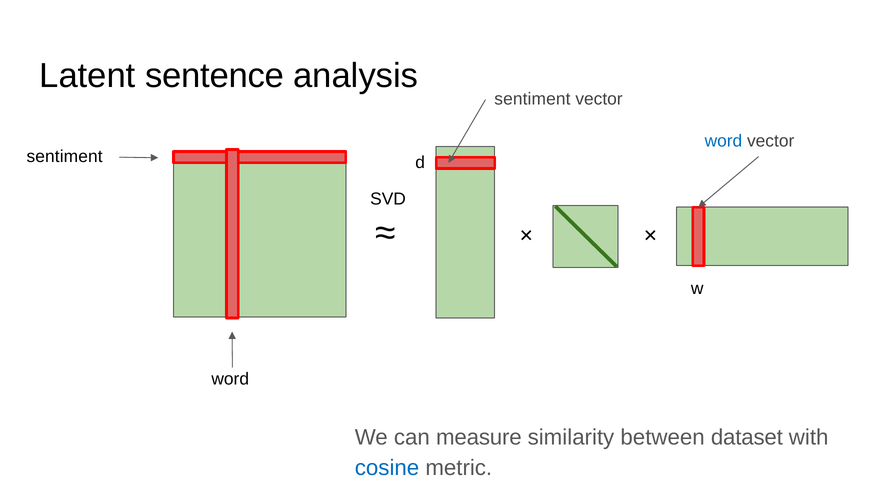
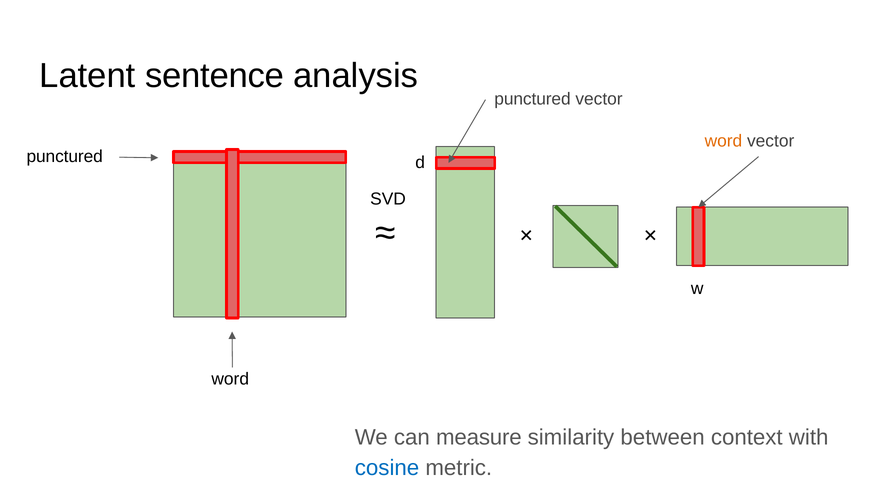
sentiment: sentiment -> punctured (533, 99)
word colour: blue -> orange (723, 141)
sentiment: sentiment -> punctured (65, 157)
dataset: dataset -> context (747, 437)
